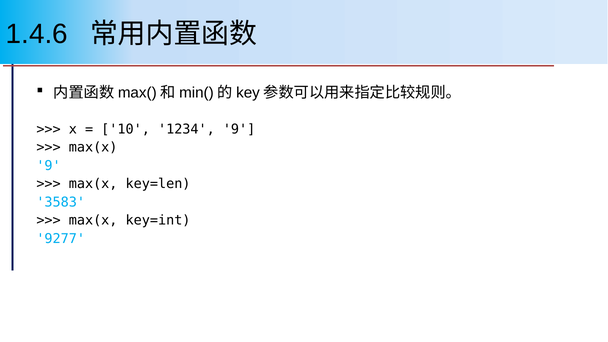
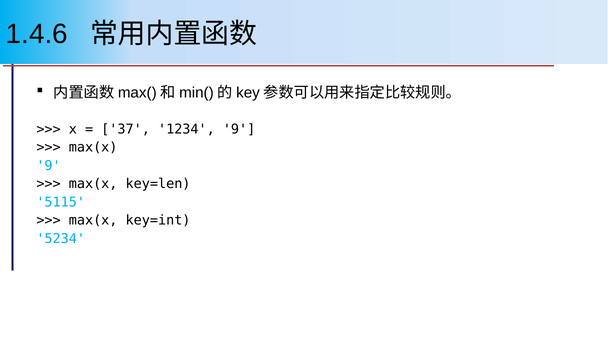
10: 10 -> 37 (126, 129)
3583: 3583 -> 5115 (61, 202)
9277: 9277 -> 5234 (61, 239)
